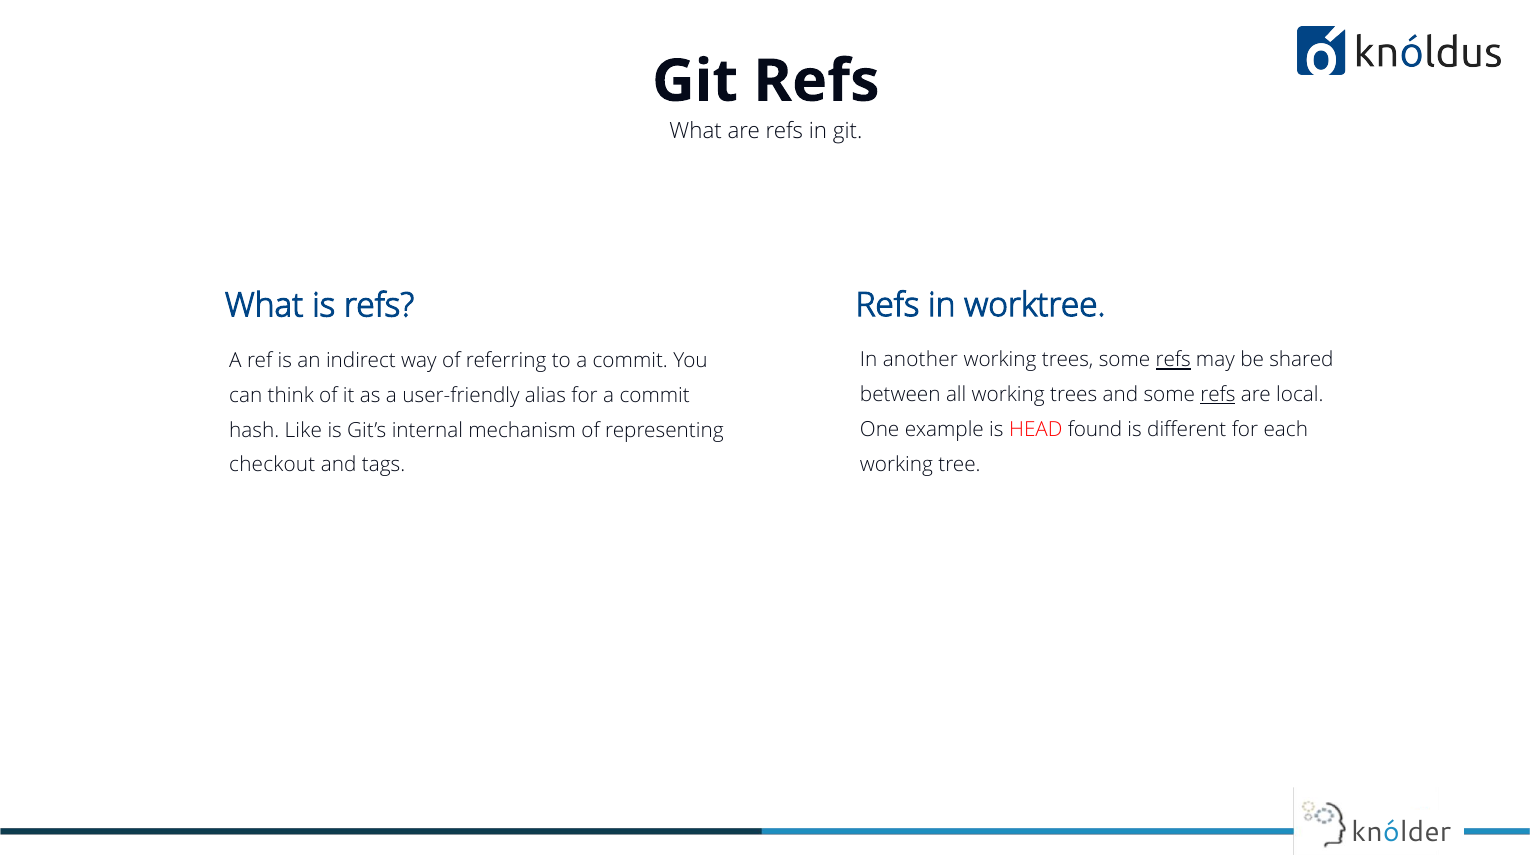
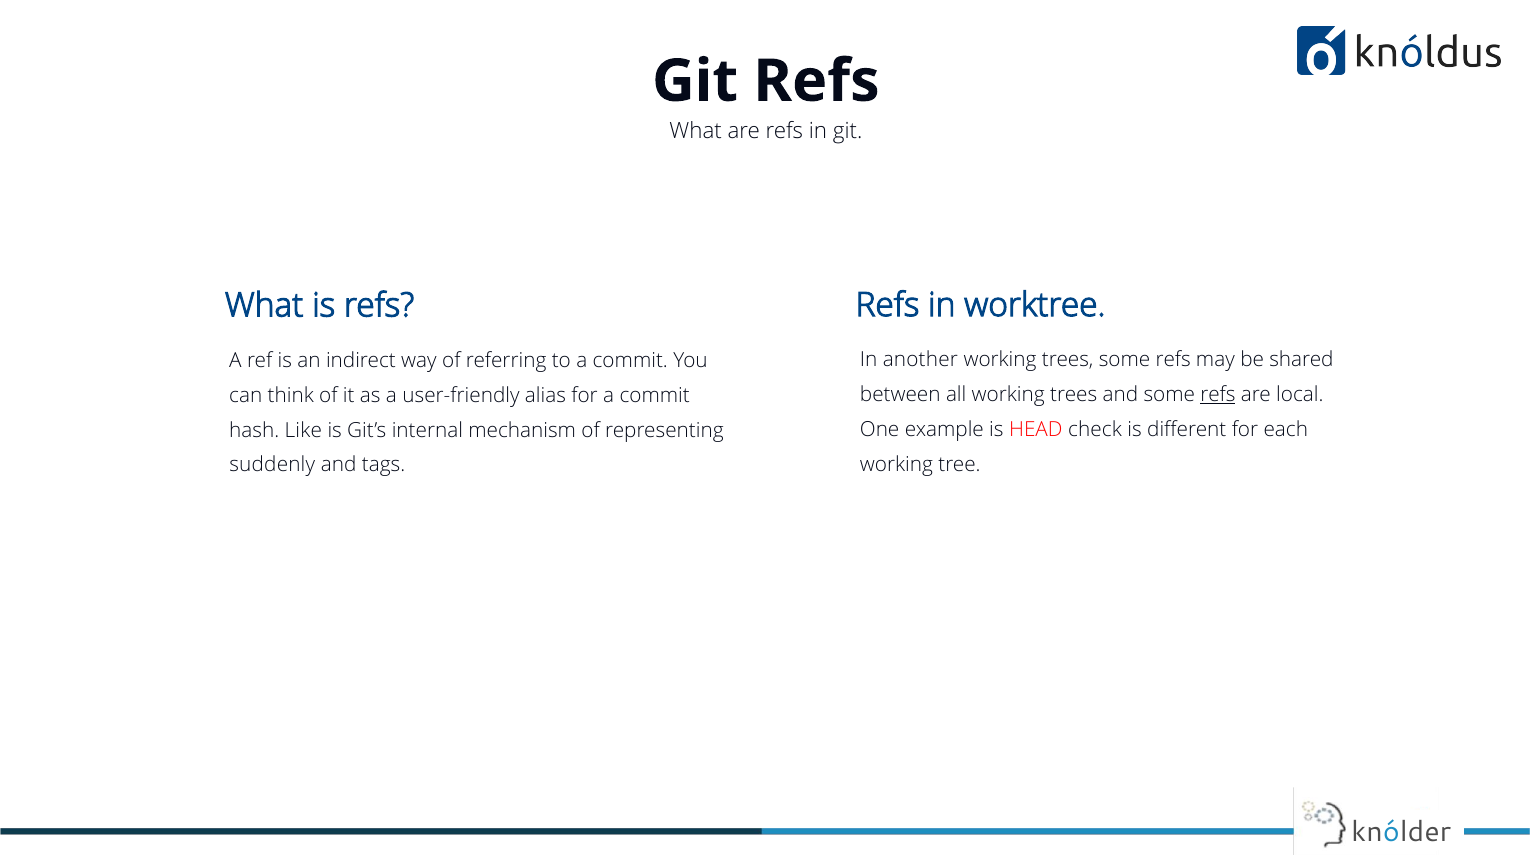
refs underline: present -> none (1173, 360)
found: found -> check (1095, 430)
checkout: checkout -> suddenly (272, 465)
